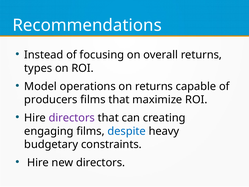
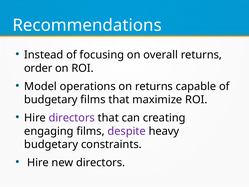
types: types -> order (38, 68)
producers: producers -> budgetary (51, 100)
despite colour: blue -> purple (127, 131)
